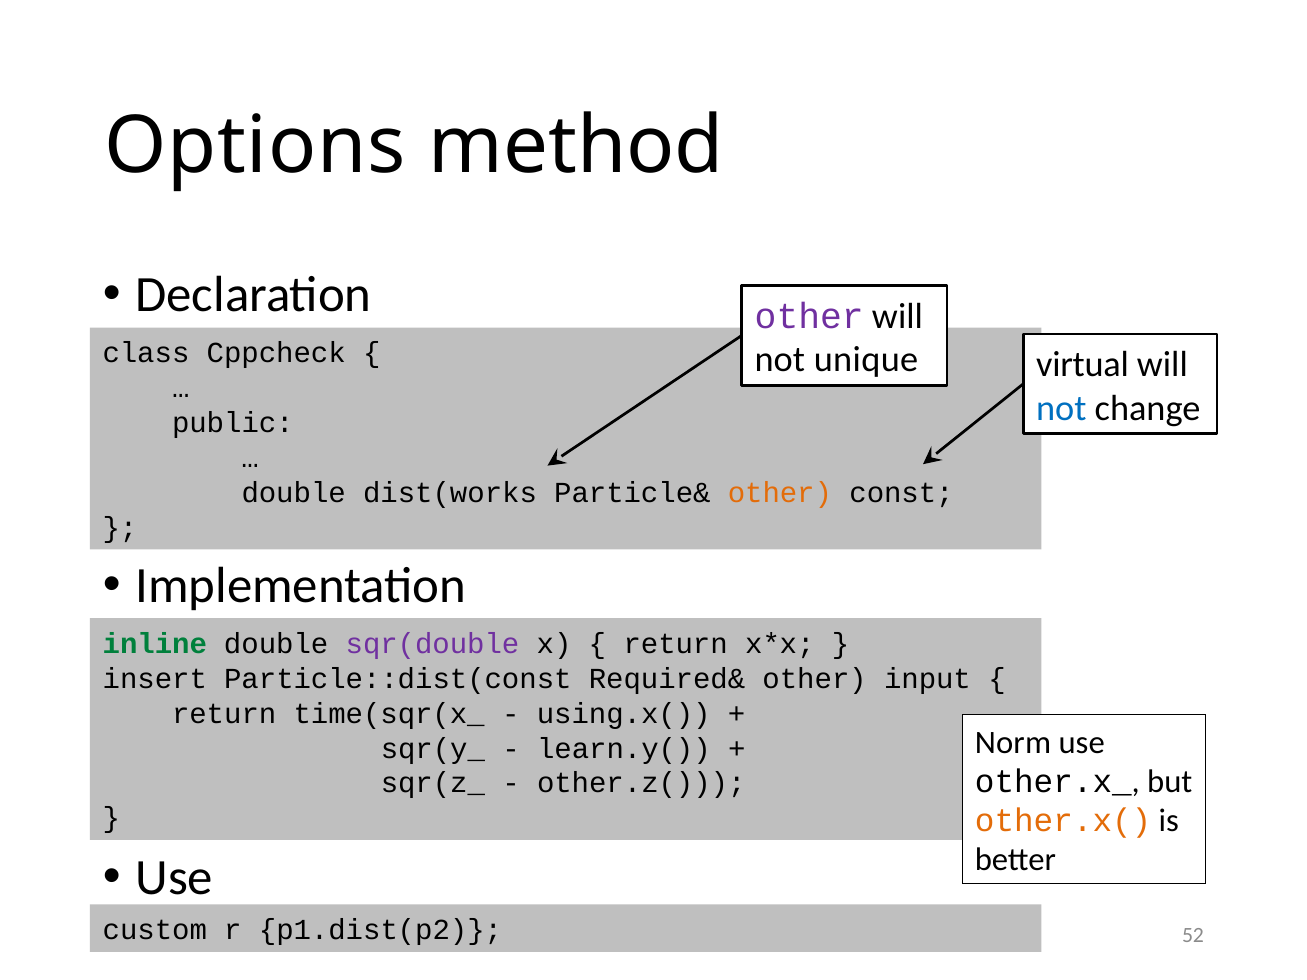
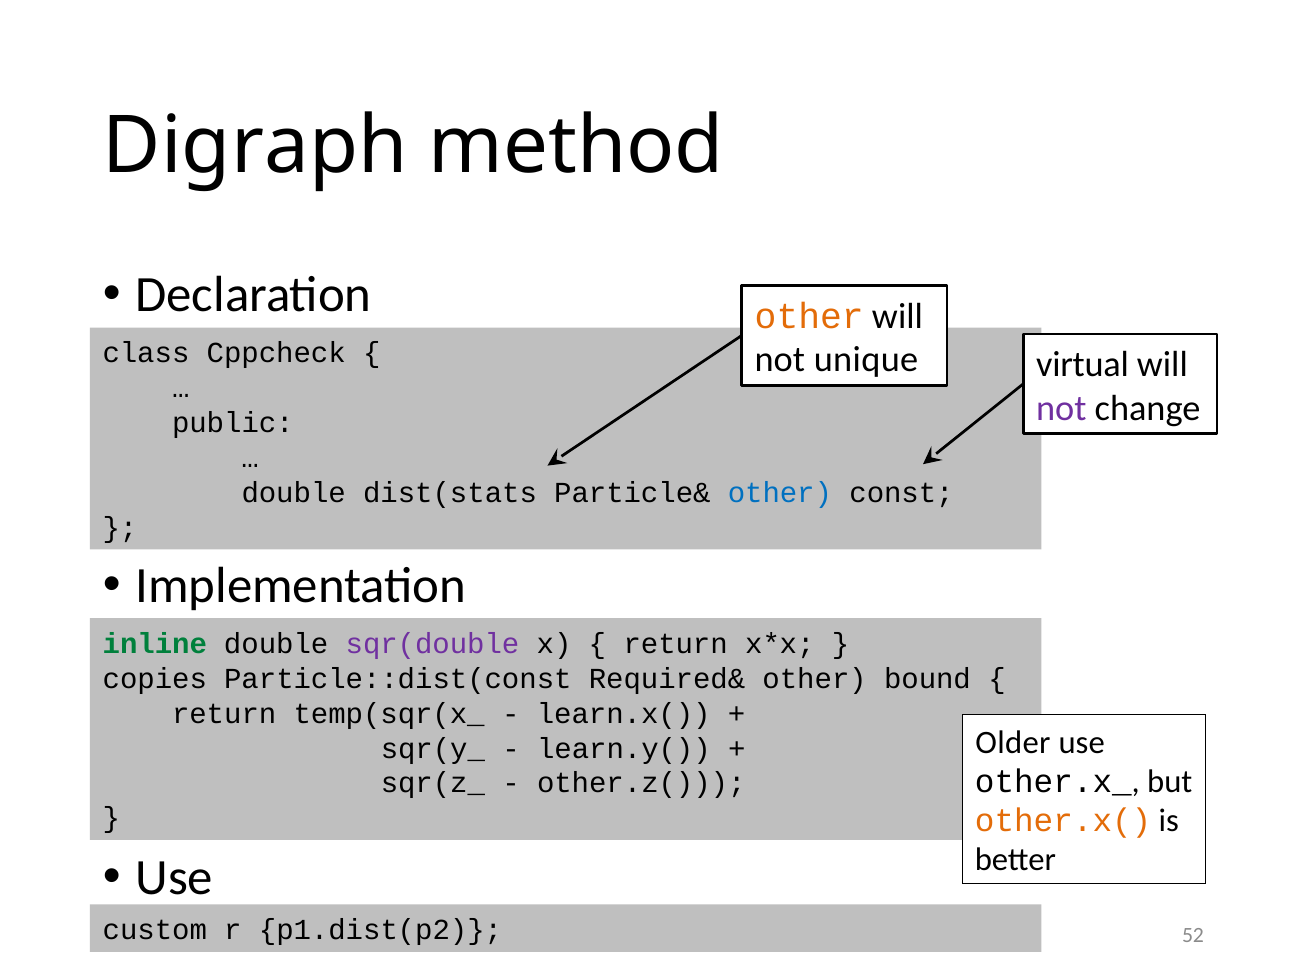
Options: Options -> Digraph (255, 146)
other colour: purple -> orange (809, 316)
not colour: blue -> purple (1061, 408)
dist(works: dist(works -> dist(stats (450, 493)
other colour: orange -> blue (780, 493)
insert: insert -> copies (155, 679)
input: input -> bound (927, 679)
time(sqr(x_: time(sqr(x_ -> temp(sqr(x_ (389, 714)
using.x(: using.x( -> learn.x( (624, 714)
Norm: Norm -> Older (1013, 743)
